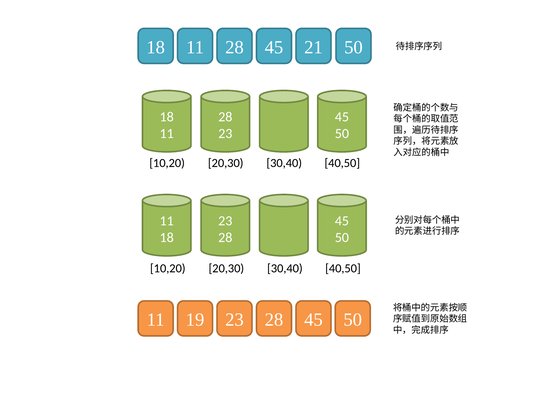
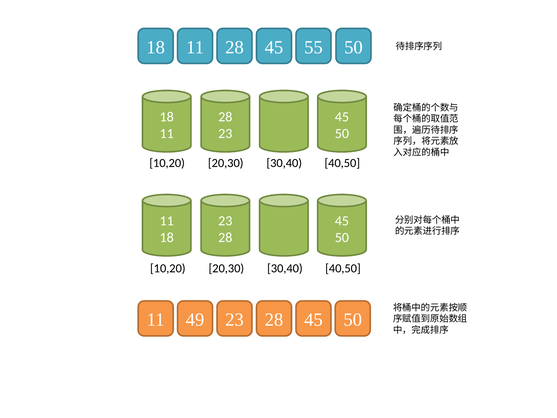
21: 21 -> 55 (313, 47)
19: 19 -> 49 (195, 320)
